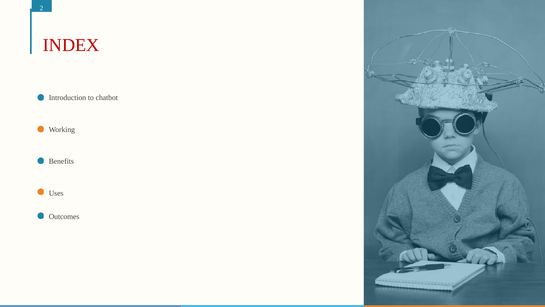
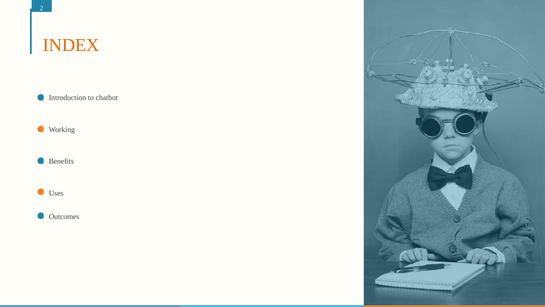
INDEX colour: red -> orange (71, 45)
